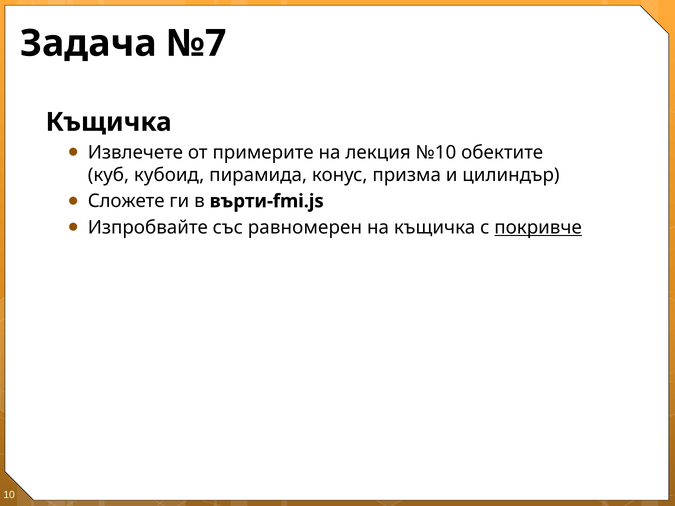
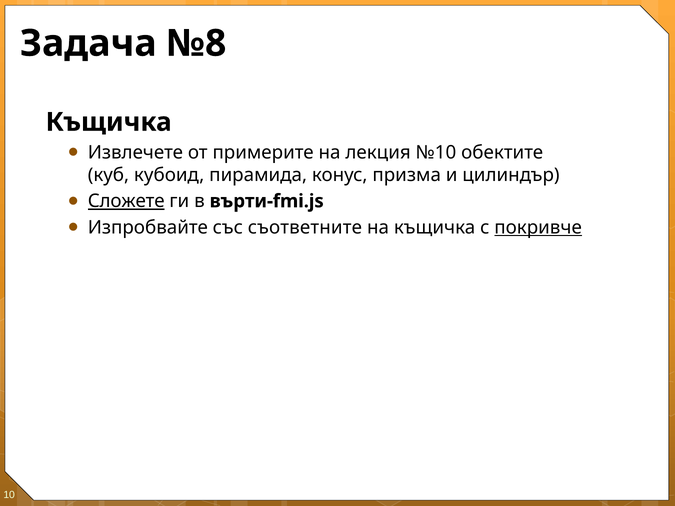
№7: №7 -> №8 (196, 43)
Сложете underline: none -> present (126, 201)
равномерен: равномерен -> съответните (305, 227)
